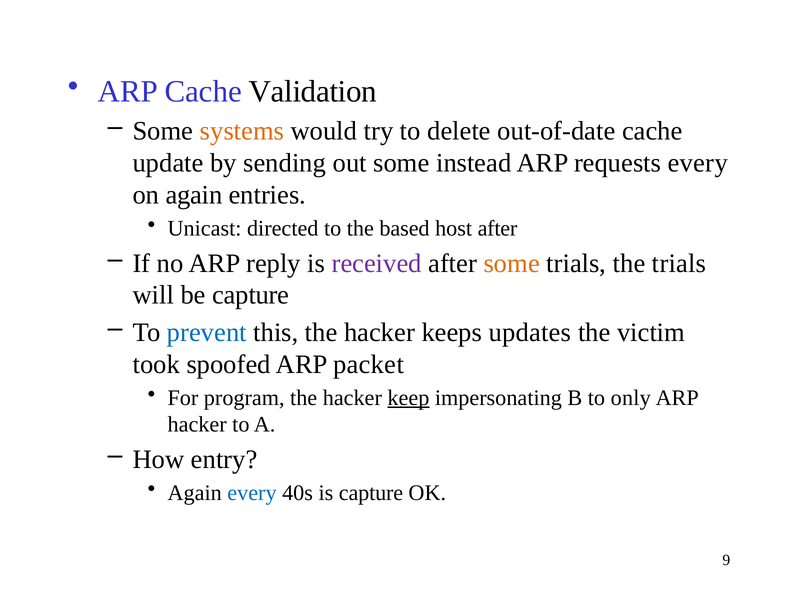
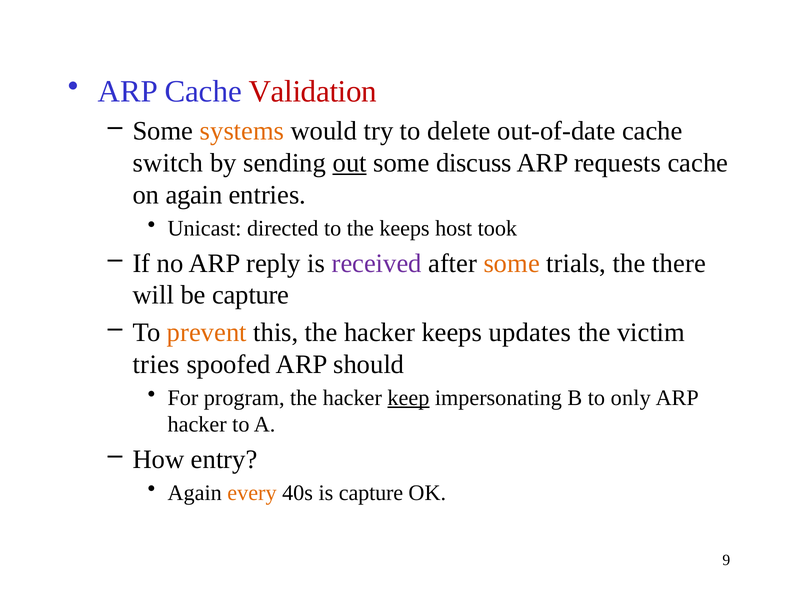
Validation colour: black -> red (313, 91)
update: update -> switch (168, 163)
out underline: none -> present (350, 163)
instead: instead -> discuss (474, 163)
requests every: every -> cache (698, 163)
the based: based -> keeps (405, 228)
host after: after -> took (497, 228)
the trials: trials -> there (679, 263)
prevent colour: blue -> orange (207, 332)
took: took -> tries (156, 364)
packet: packet -> should (369, 364)
every colour: blue -> orange (252, 492)
